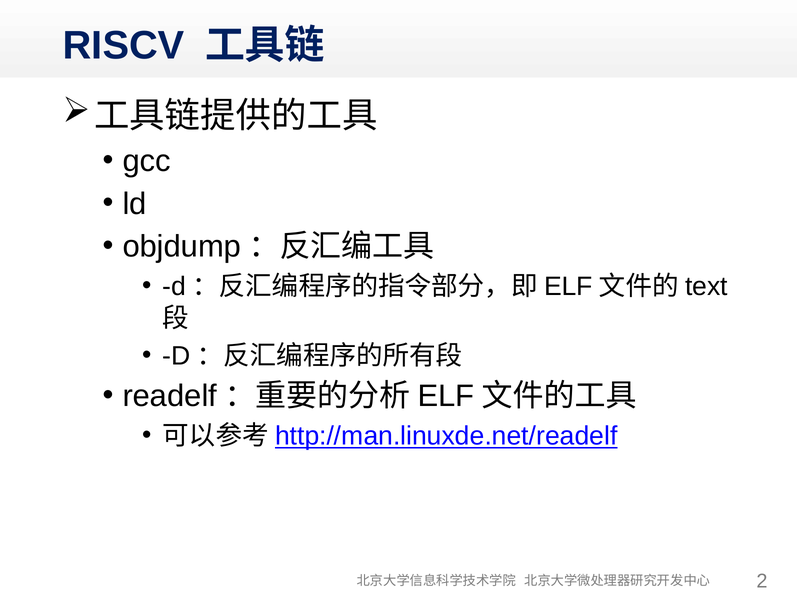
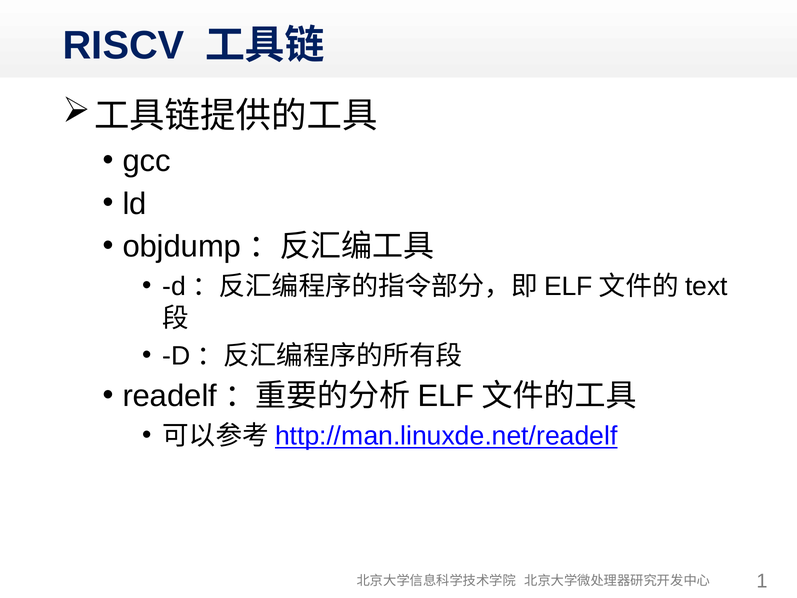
2: 2 -> 1 (762, 581)
